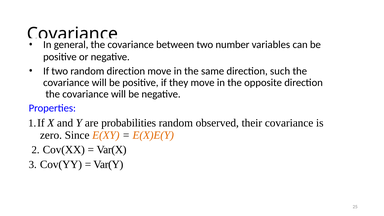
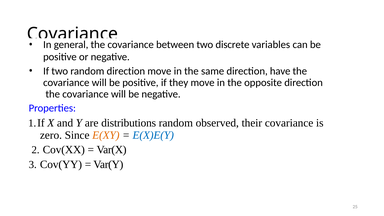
number: number -> discrete (232, 45)
such: such -> have (280, 71)
probabilities: probabilities -> distributions (129, 123)
E(X)E(Y colour: orange -> blue (153, 135)
